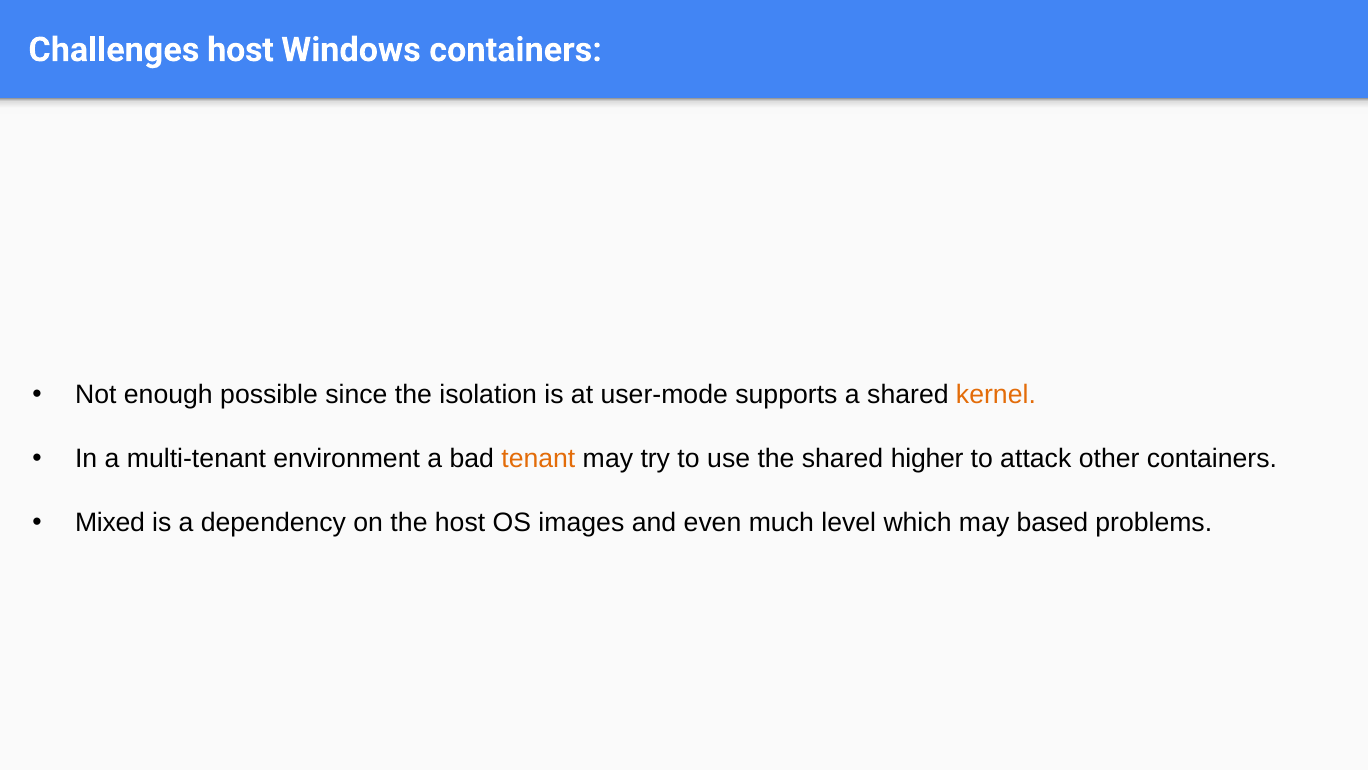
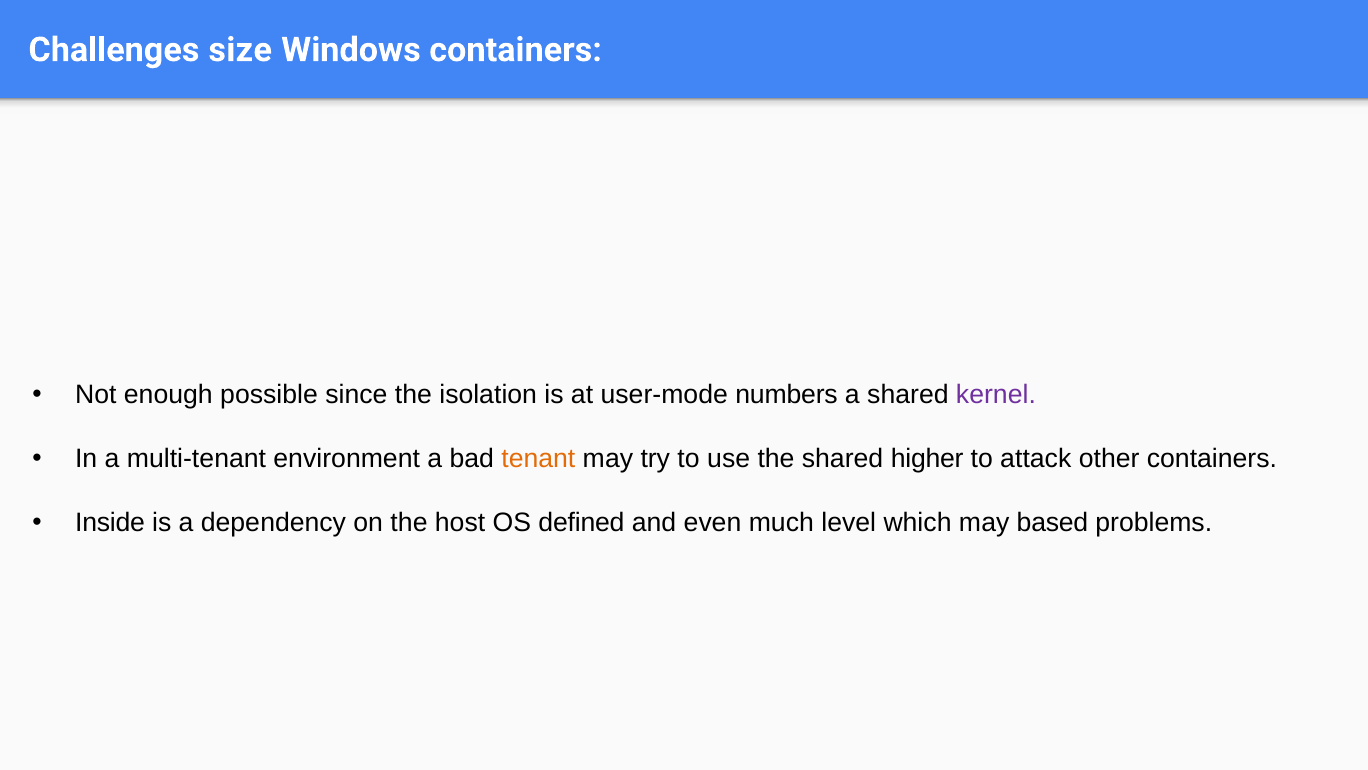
Challenges host: host -> size (240, 50)
supports: supports -> numbers (787, 395)
kernel colour: orange -> purple (996, 395)
Mixed: Mixed -> Inside (110, 523)
images: images -> defined (582, 523)
